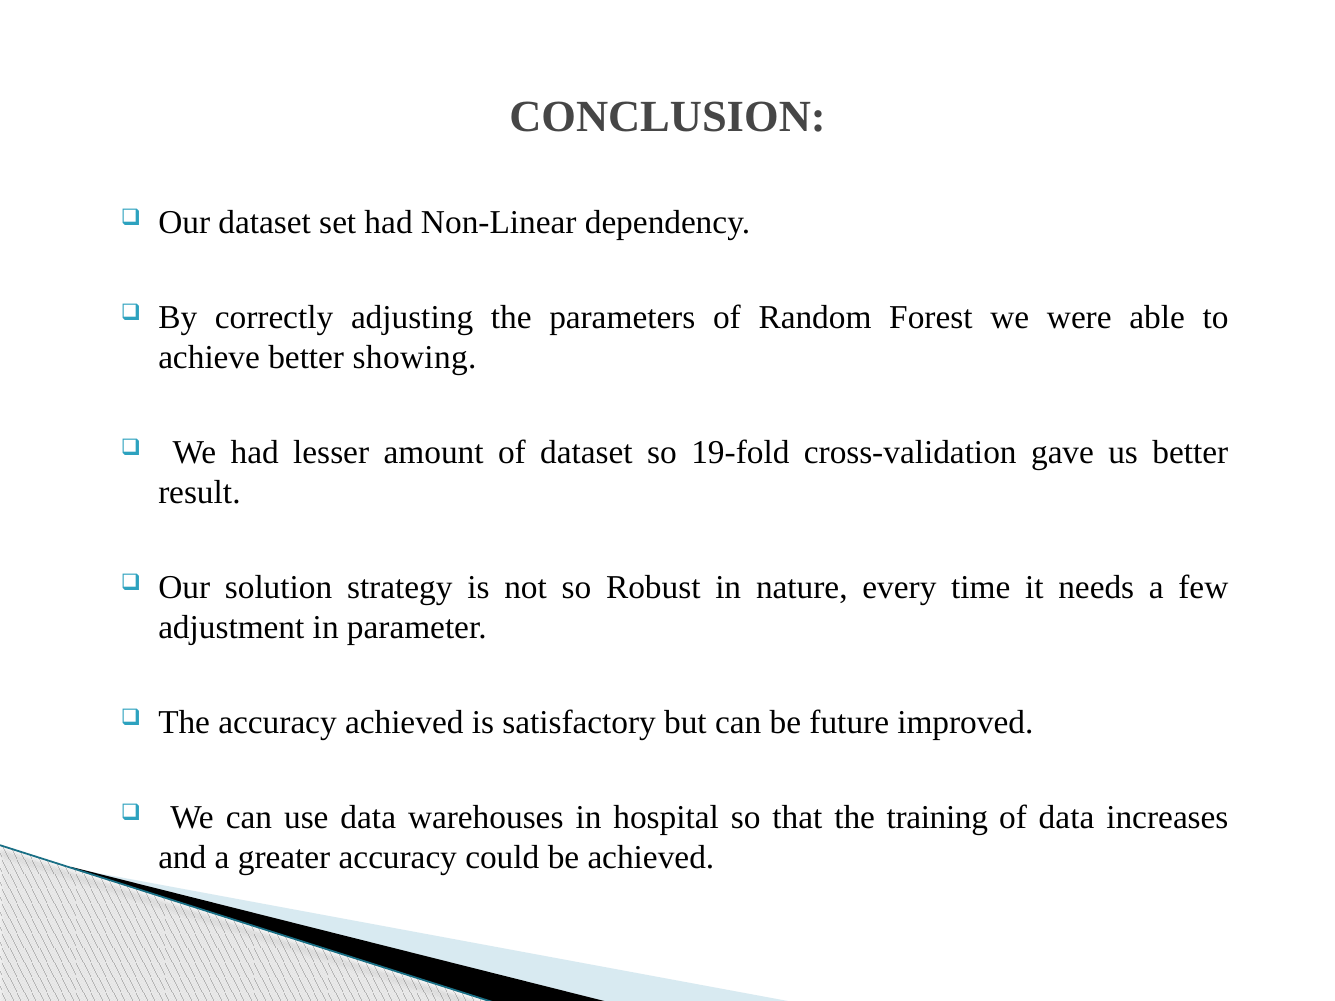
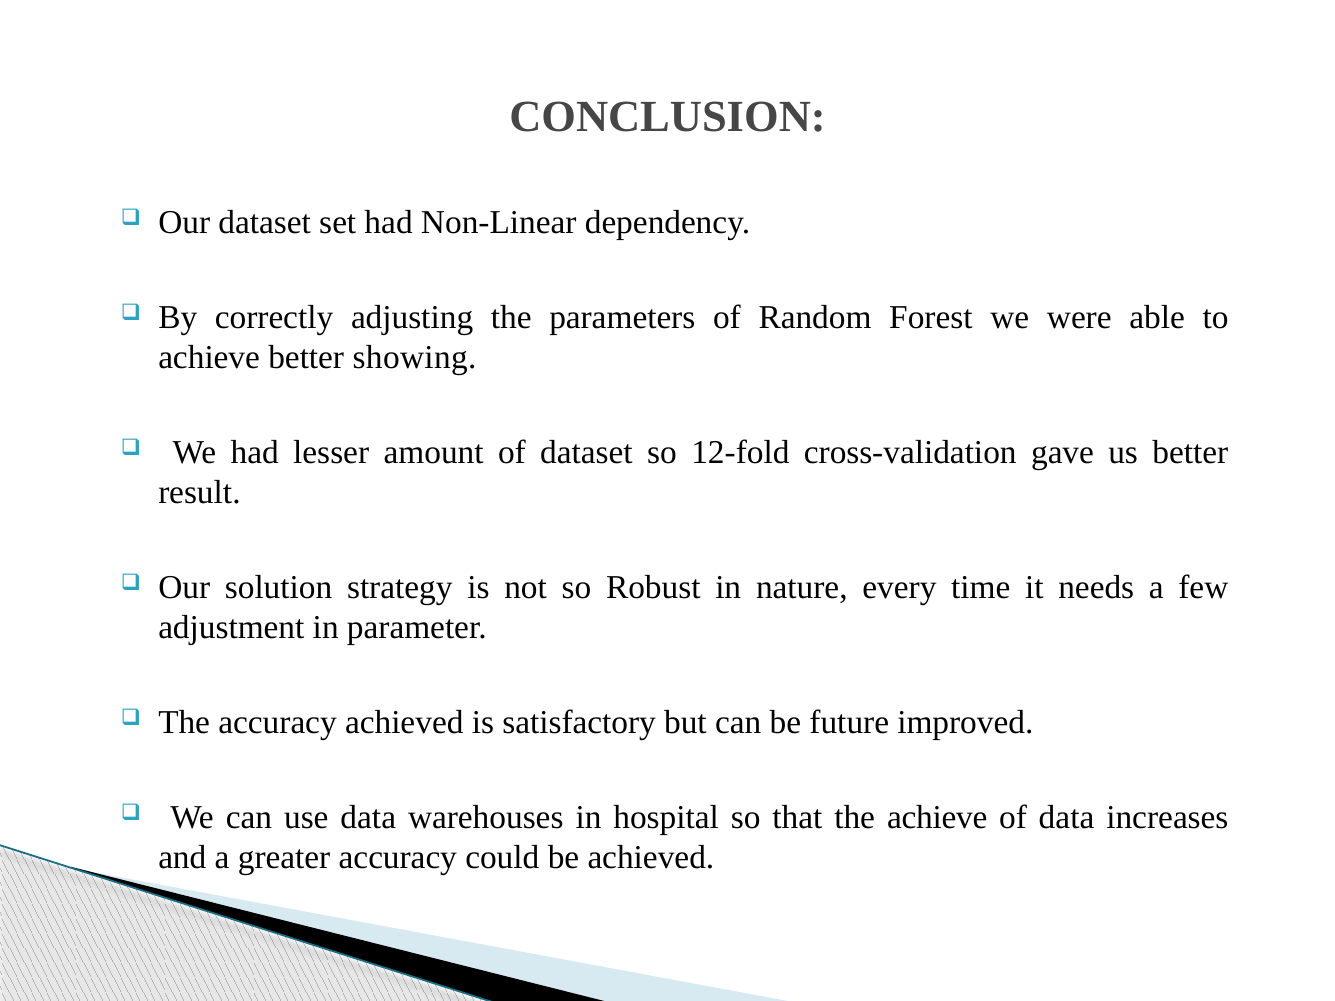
19-fold: 19-fold -> 12-fold (740, 452)
the training: training -> achieve (937, 817)
